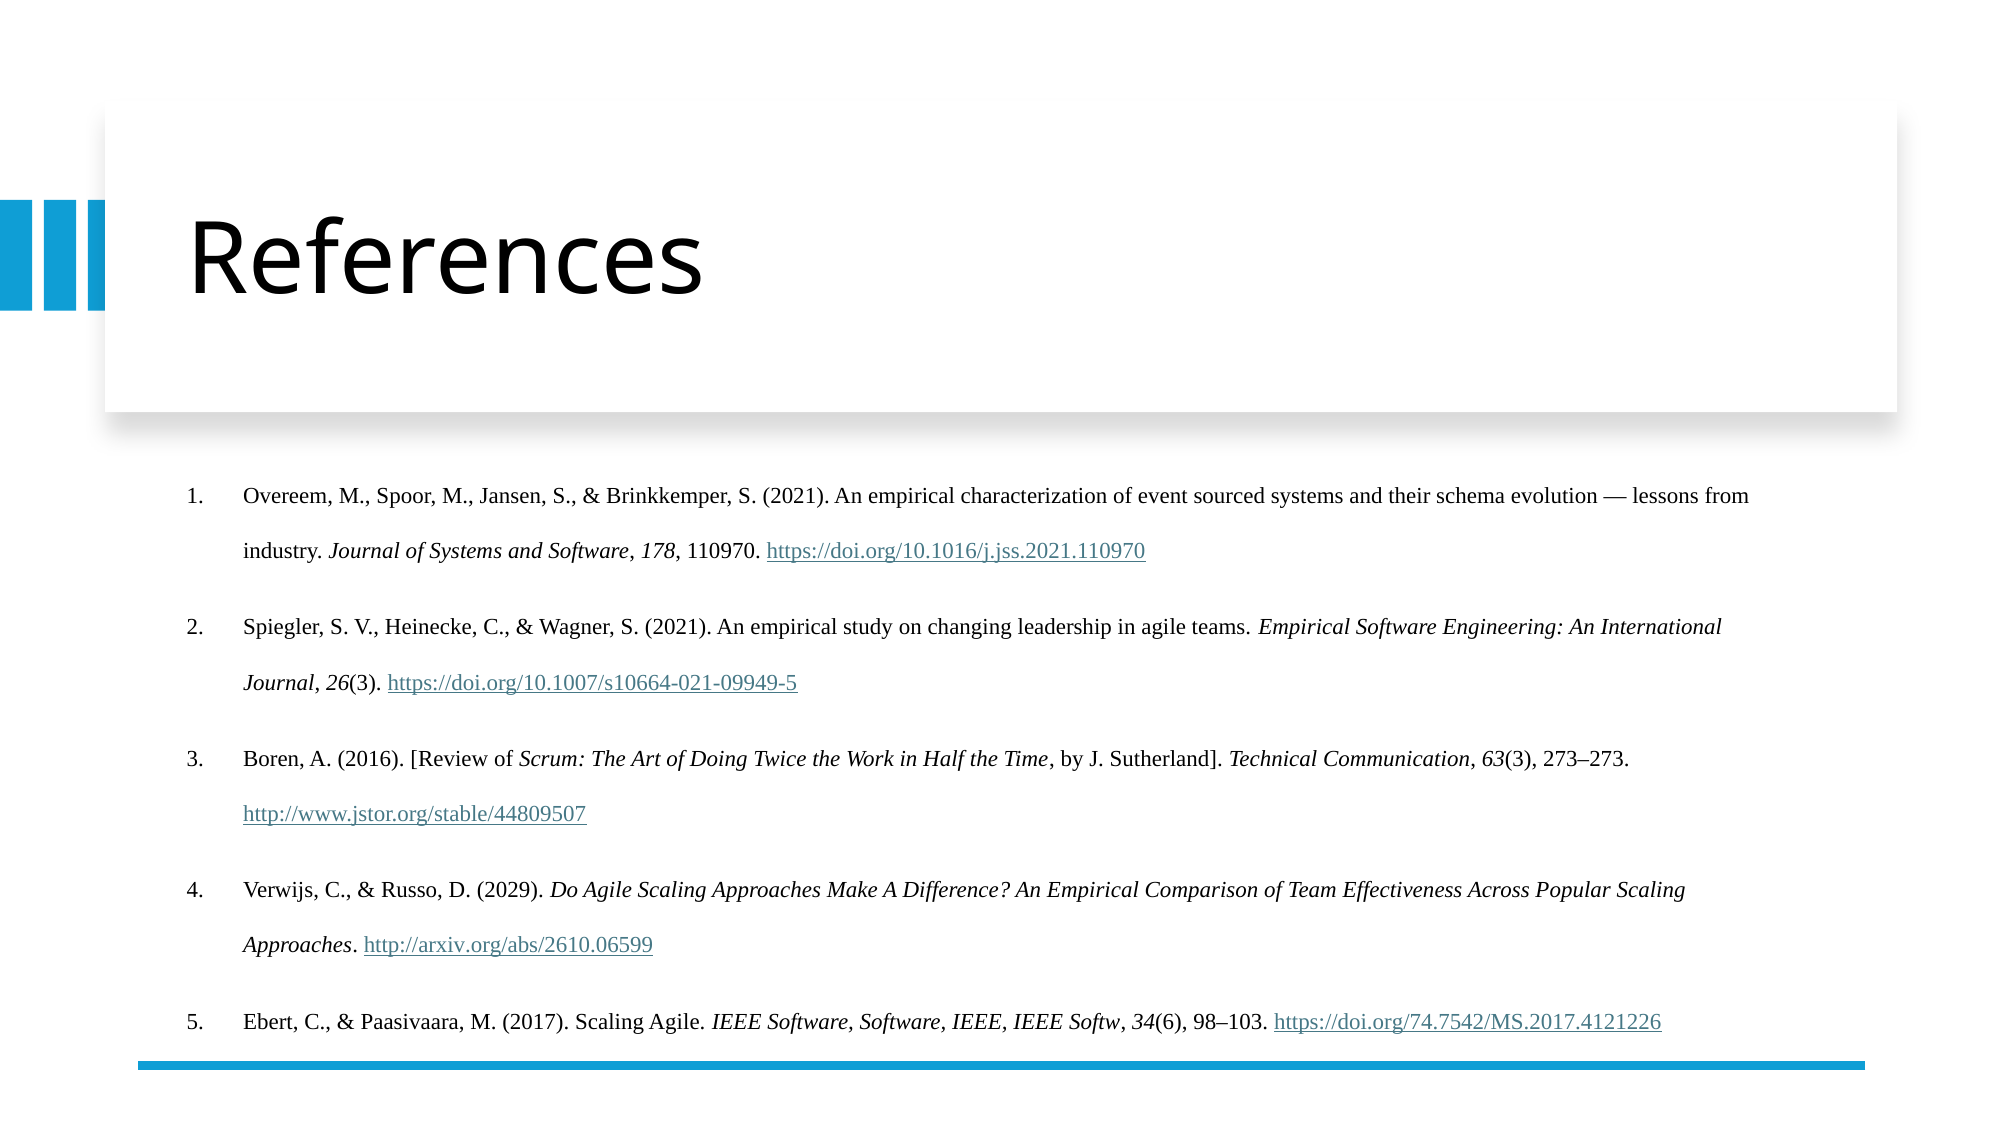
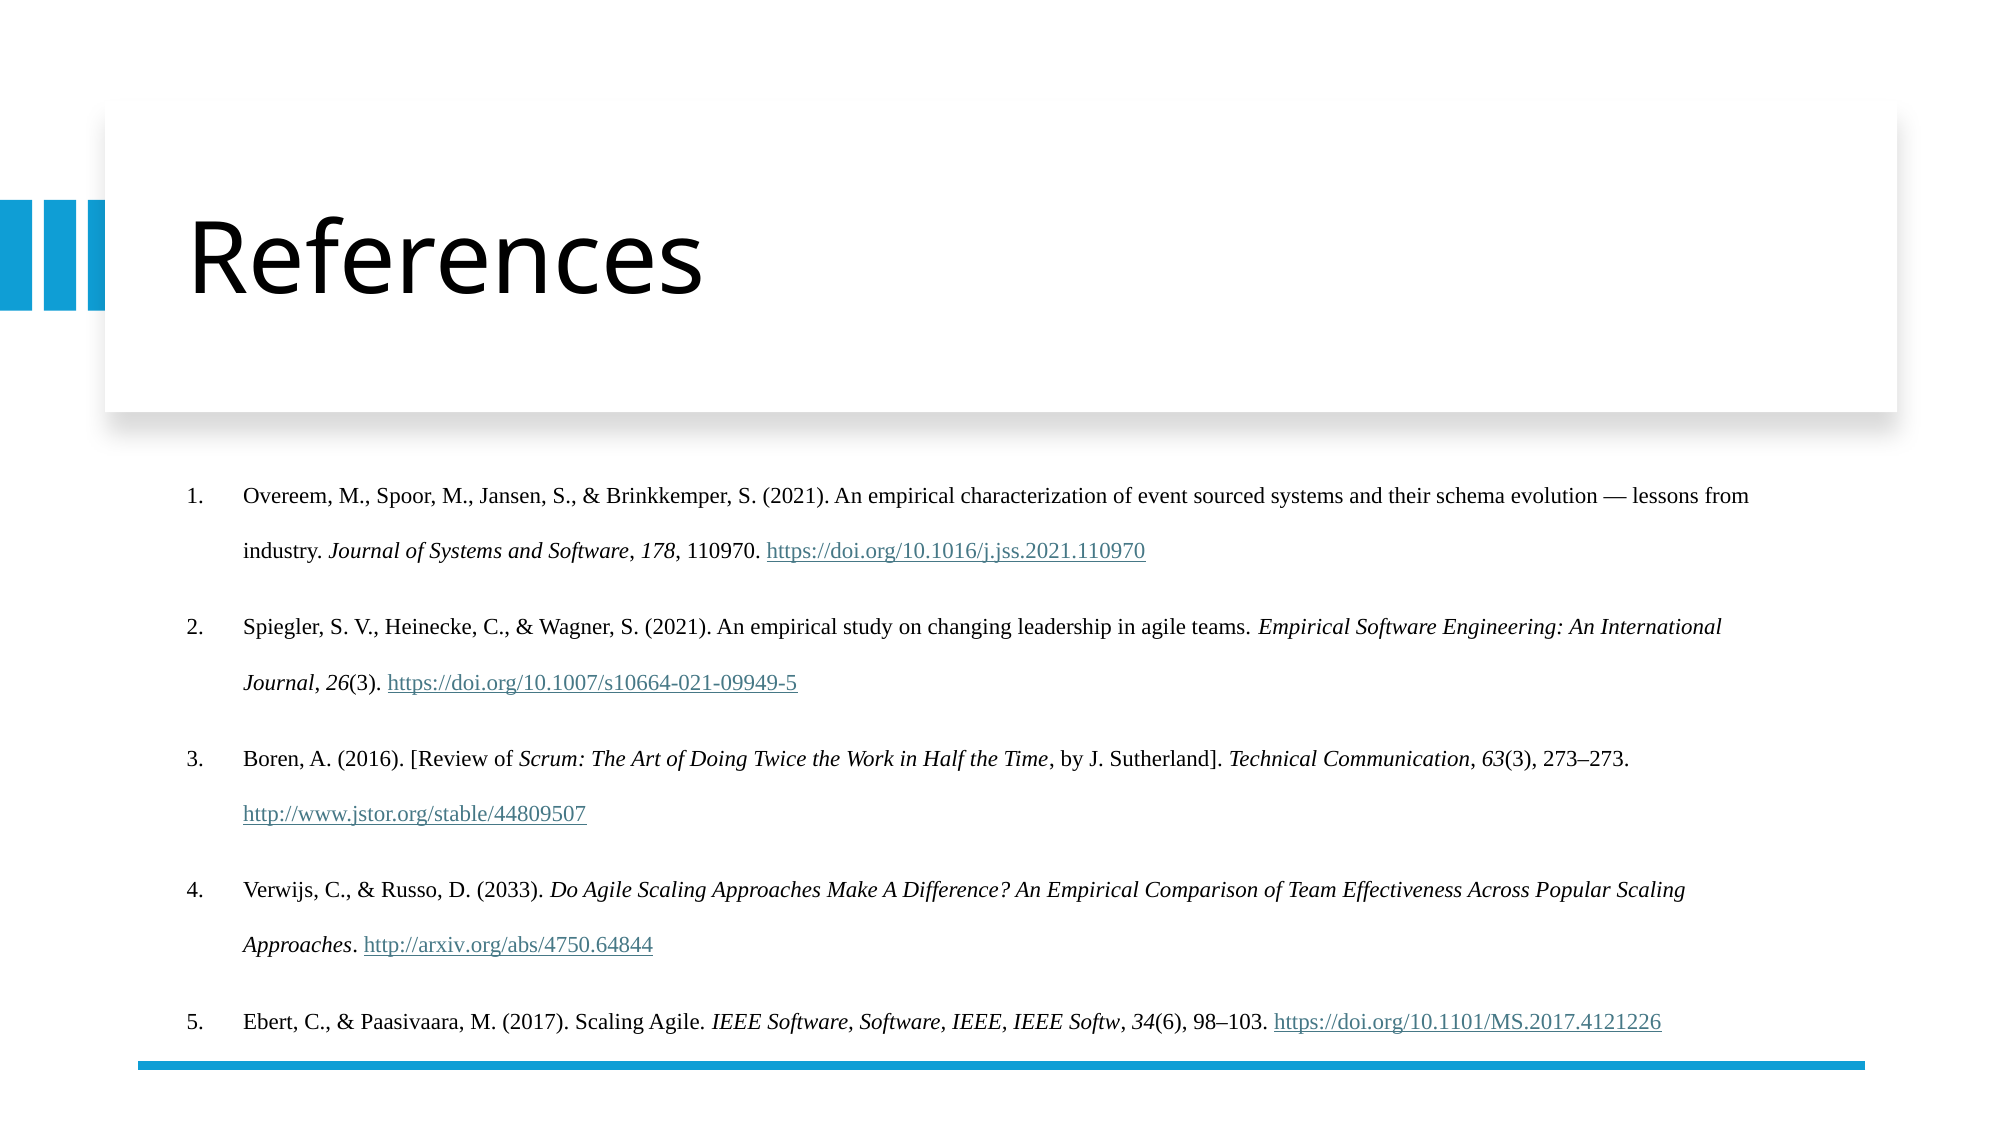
2029: 2029 -> 2033 (510, 890)
http://arxiv.org/abs/2610.06599: http://arxiv.org/abs/2610.06599 -> http://arxiv.org/abs/4750.64844 (508, 945)
https://doi.org/74.7542/MS.2017.4121226: https://doi.org/74.7542/MS.2017.4121226 -> https://doi.org/10.1101/MS.2017.4121226 (1468, 1021)
